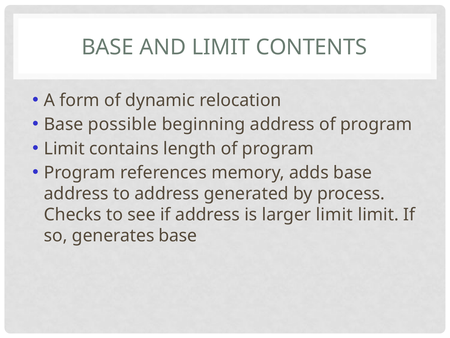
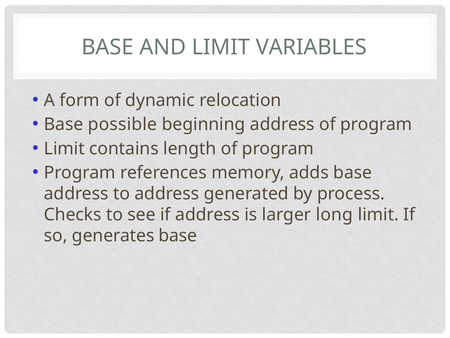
CONTENTS: CONTENTS -> VARIABLES (311, 47)
larger limit: limit -> long (334, 214)
